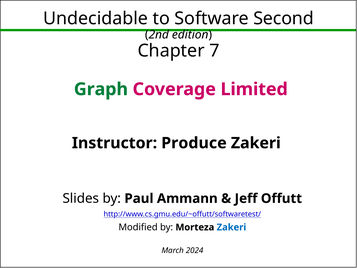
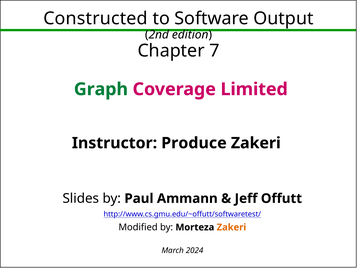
Undecidable: Undecidable -> Constructed (95, 18)
Second: Second -> Output (283, 18)
Zakeri colour: blue -> orange (231, 227)
